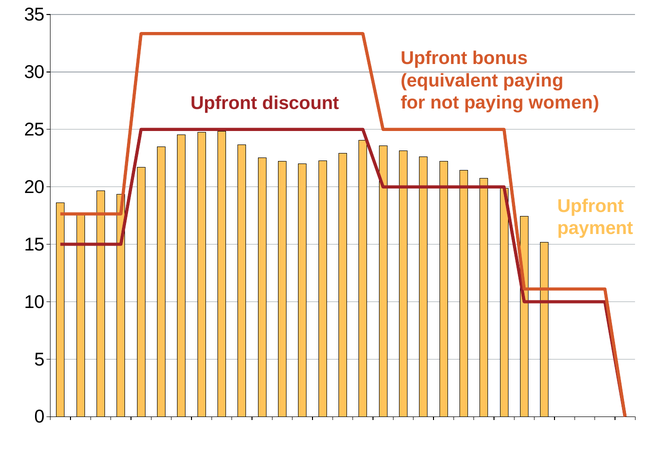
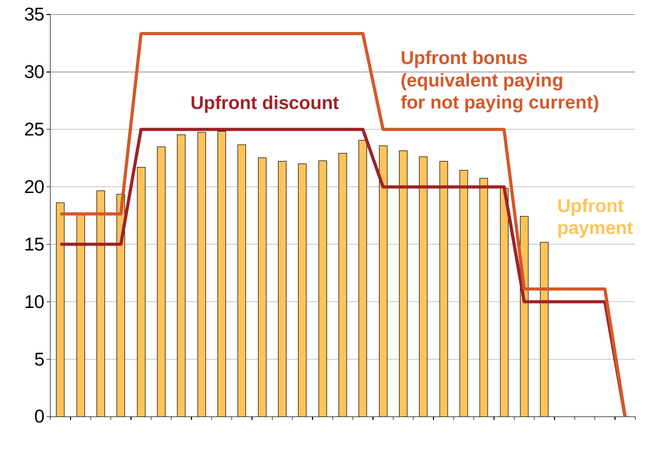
women: women -> current (564, 103)
